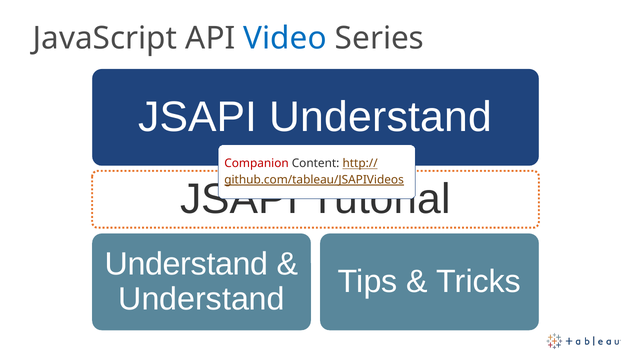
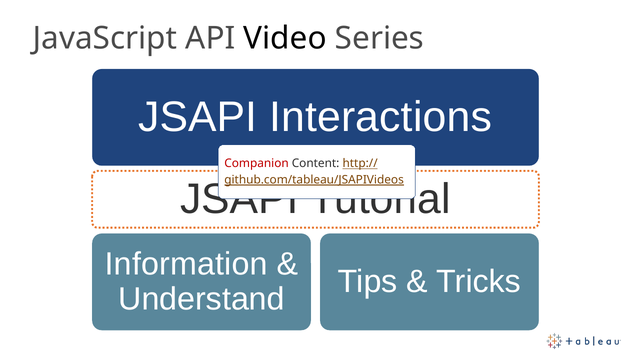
Video colour: blue -> black (285, 38)
JSAPI Understand: Understand -> Interactions (380, 117)
Understand: Understand -> Information (186, 264)
